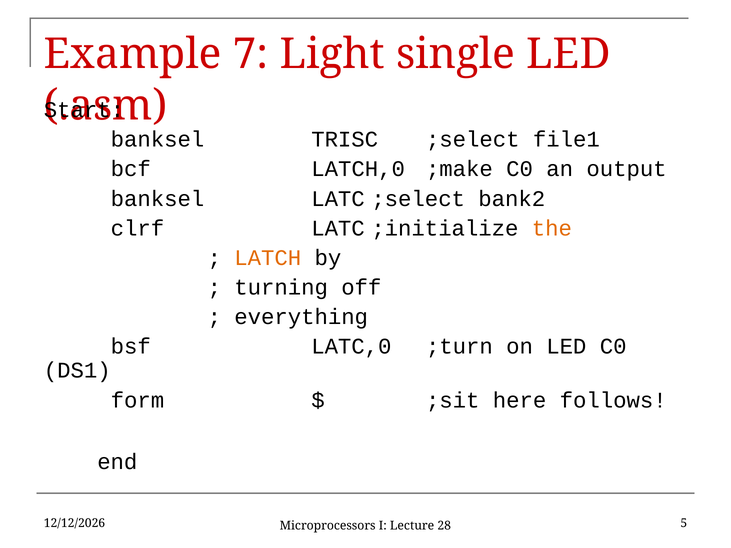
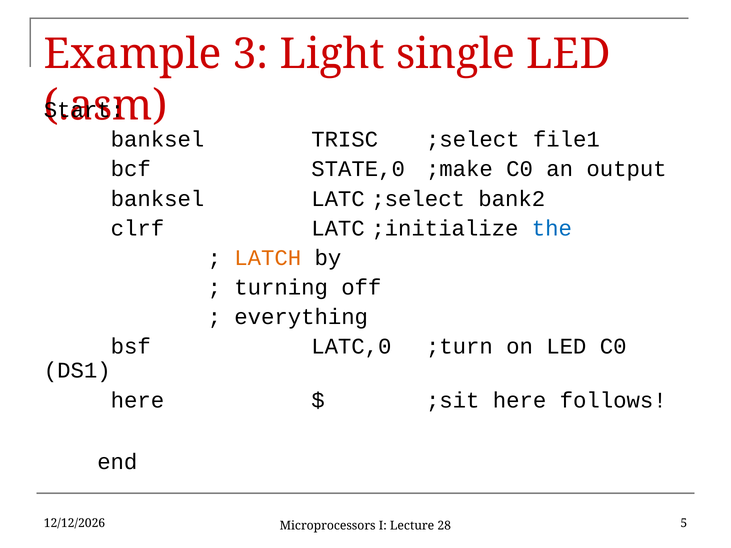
7: 7 -> 3 (251, 54)
LATCH,0: LATCH,0 -> STATE,0 (358, 169)
the colour: orange -> blue (552, 228)
form: form -> here (137, 400)
